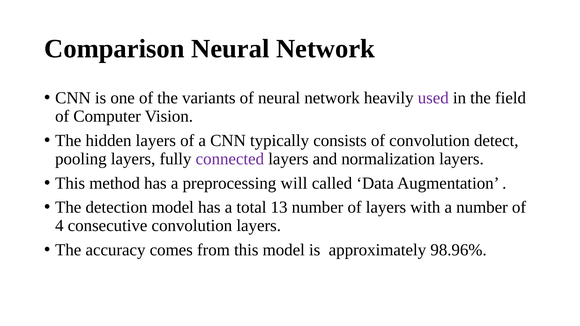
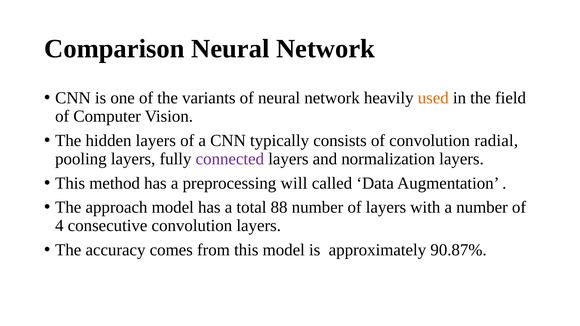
used colour: purple -> orange (433, 98)
detect: detect -> radial (496, 141)
detection: detection -> approach (116, 208)
13: 13 -> 88 (279, 208)
98.96%: 98.96% -> 90.87% (459, 250)
